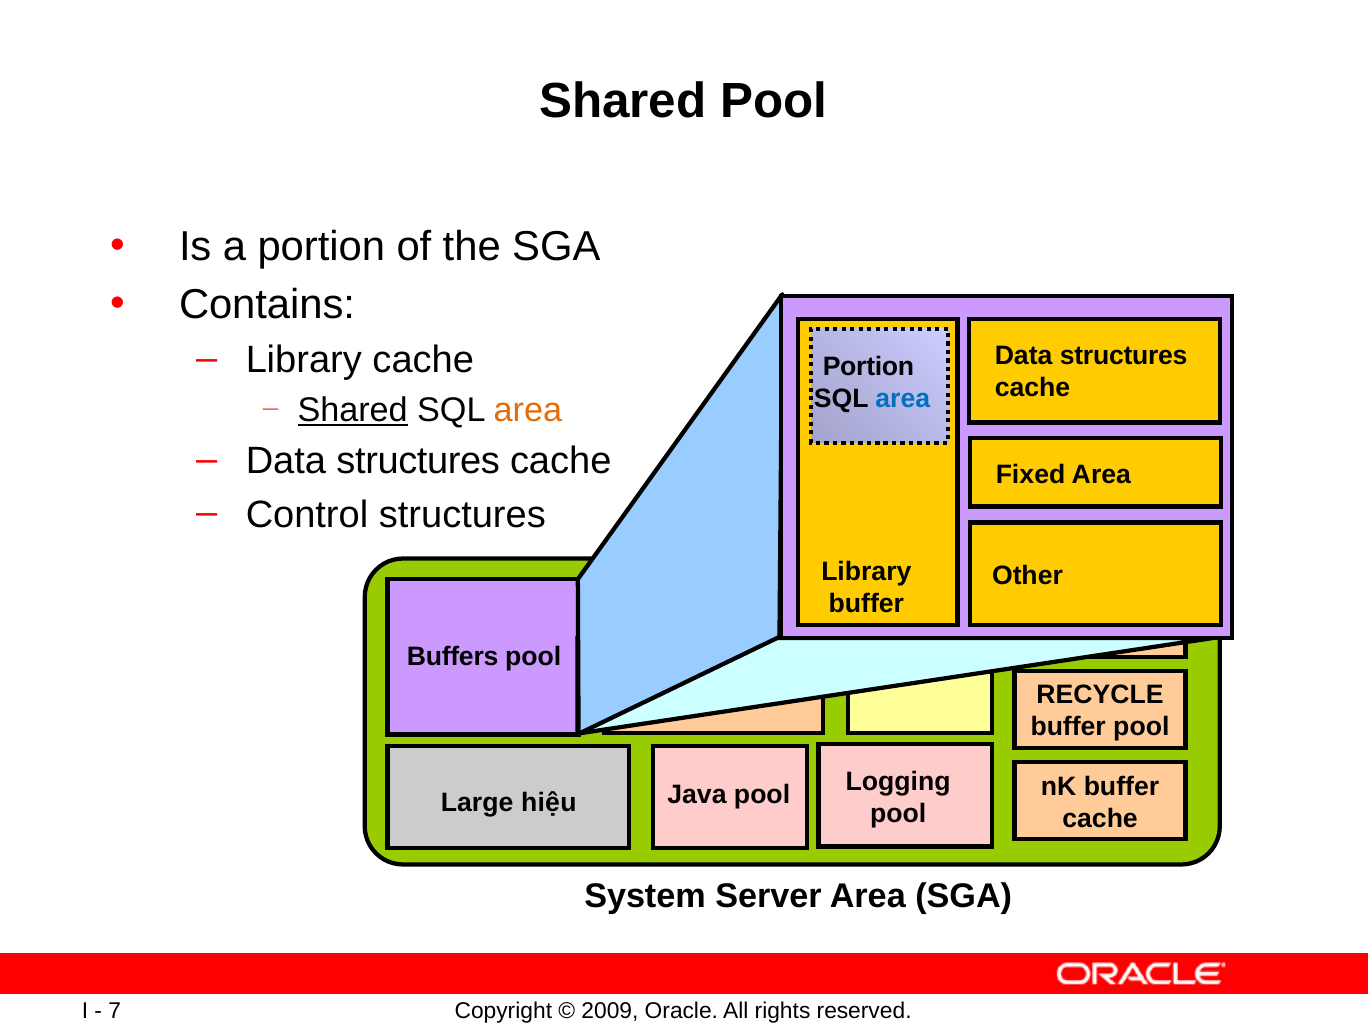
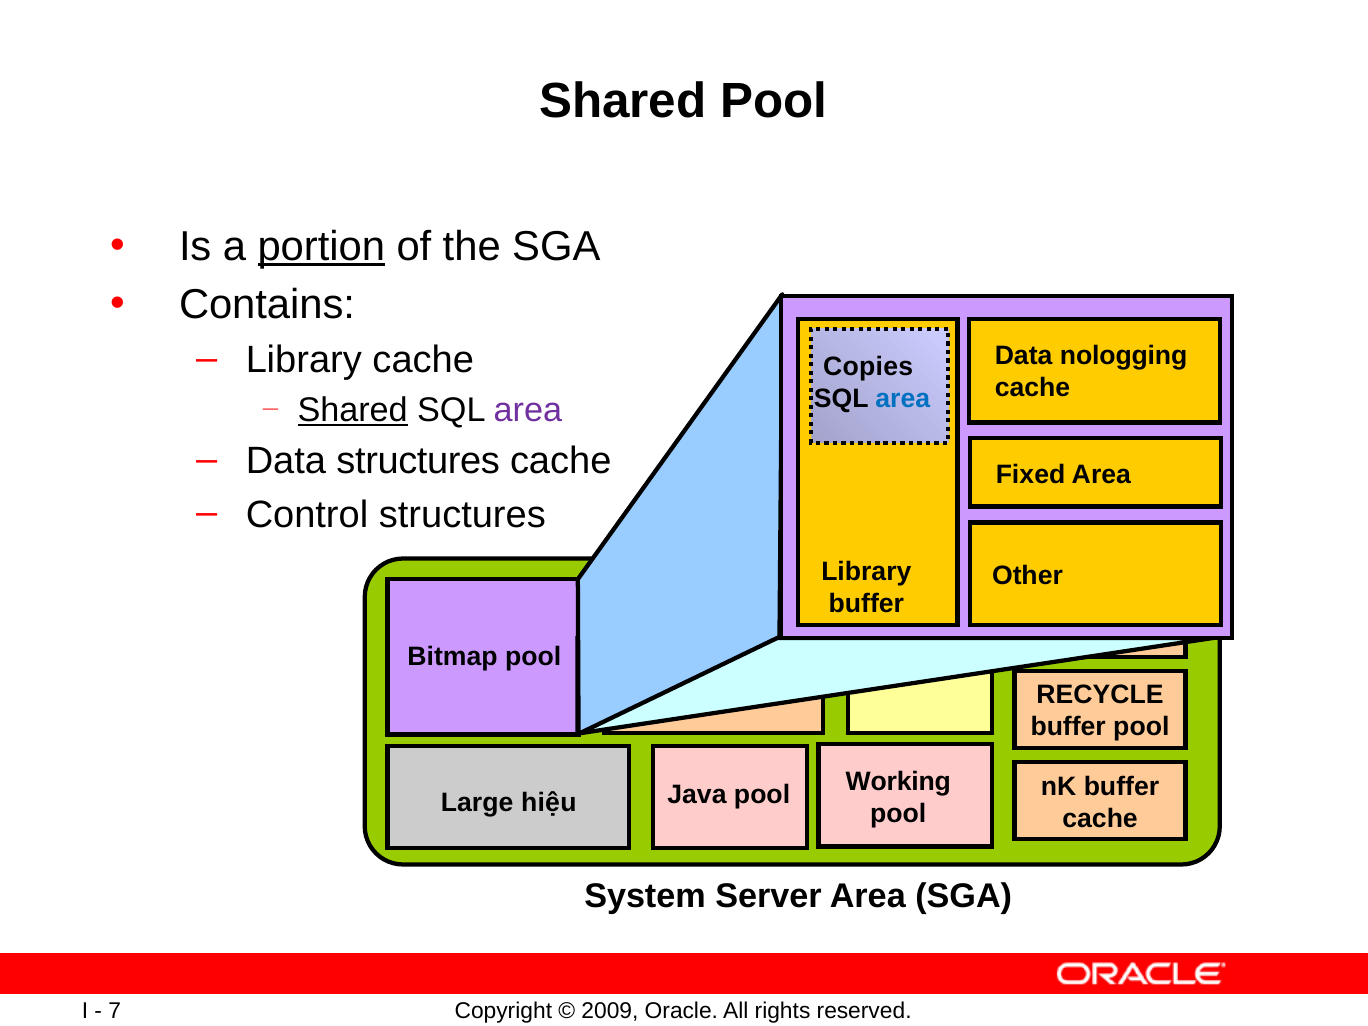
portion underline: none -> present (321, 247)
structures: structures -> nologging (1124, 356)
Portion: Portion -> Copies (868, 367)
area colour: orange -> purple (528, 410)
Buffers: Buffers -> Bitmap (452, 657)
Logging: Logging -> Working (898, 782)
